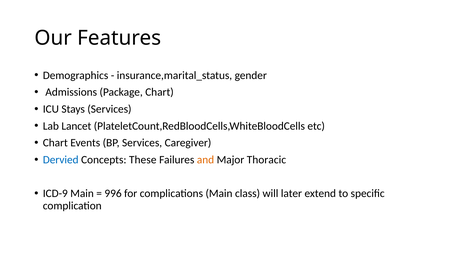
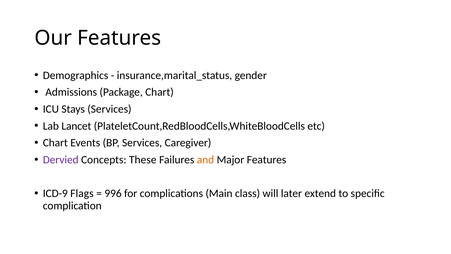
Dervied colour: blue -> purple (61, 160)
Major Thoracic: Thoracic -> Features (267, 160)
ICD-9 Main: Main -> Flags (82, 193)
